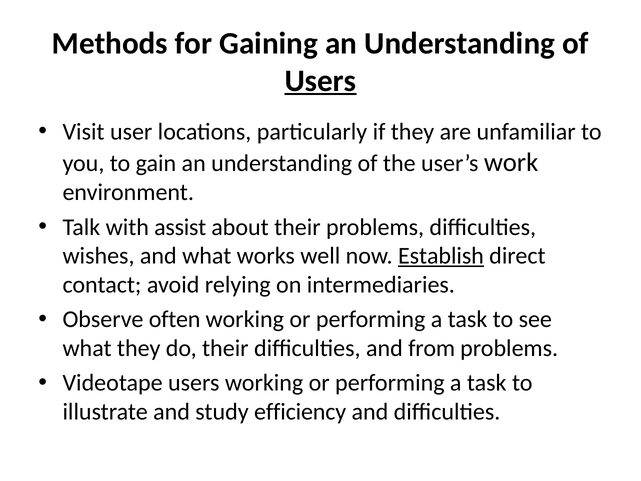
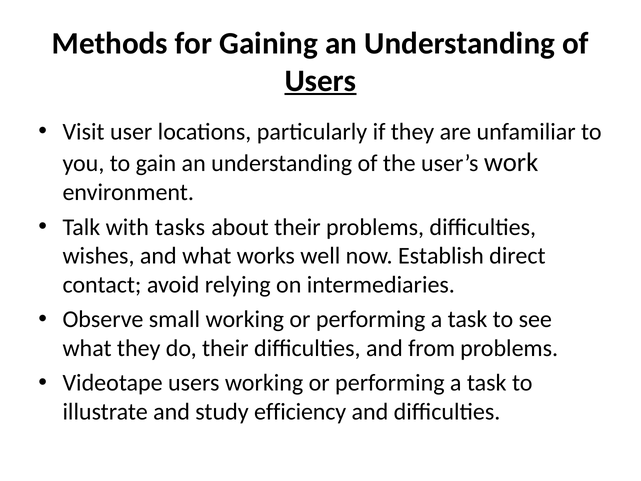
assist: assist -> tasks (180, 227)
Establish underline: present -> none (441, 256)
often: often -> small (174, 319)
